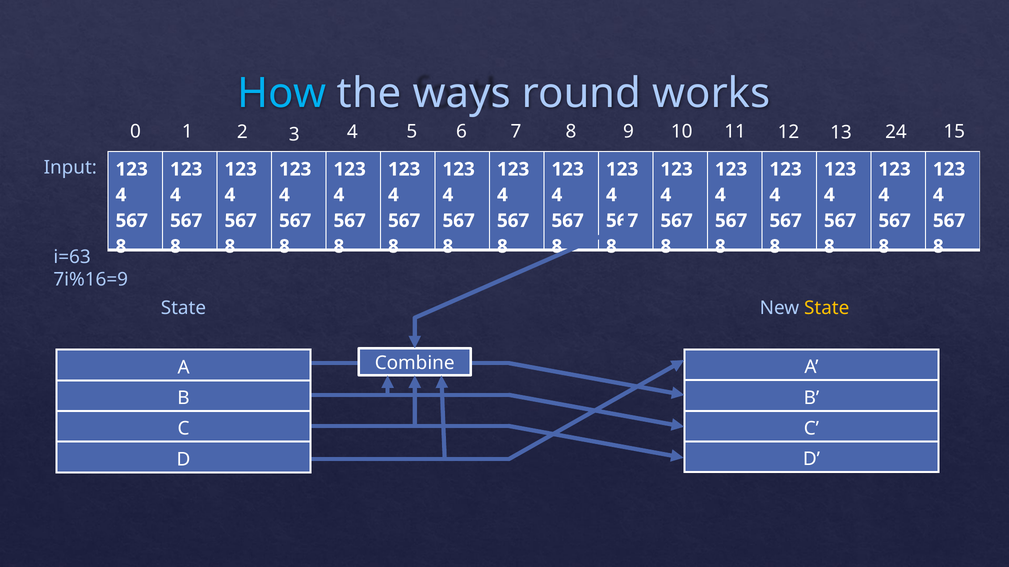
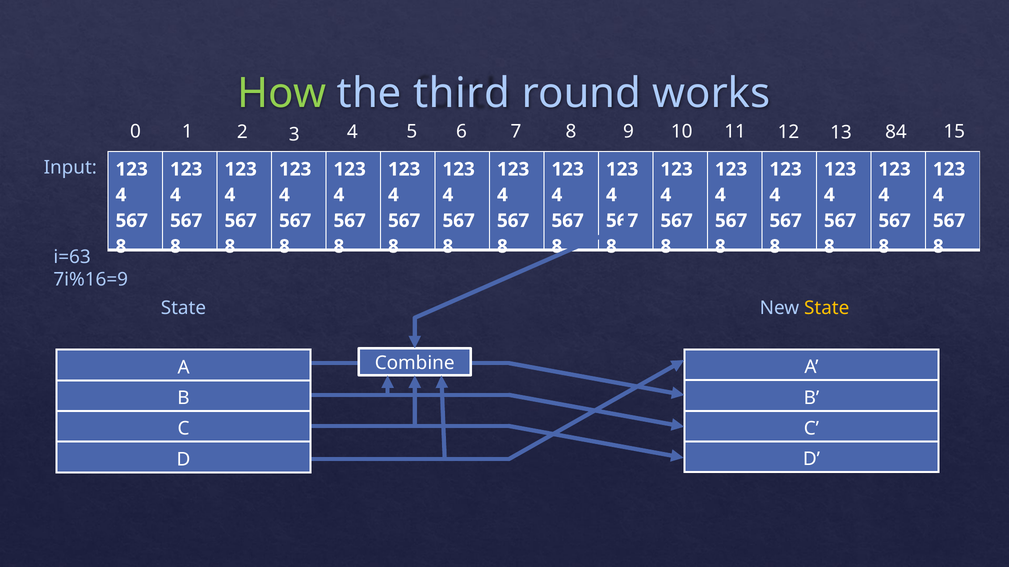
How colour: light blue -> light green (282, 94)
ways: ways -> third (461, 94)
24: 24 -> 84 (896, 132)
